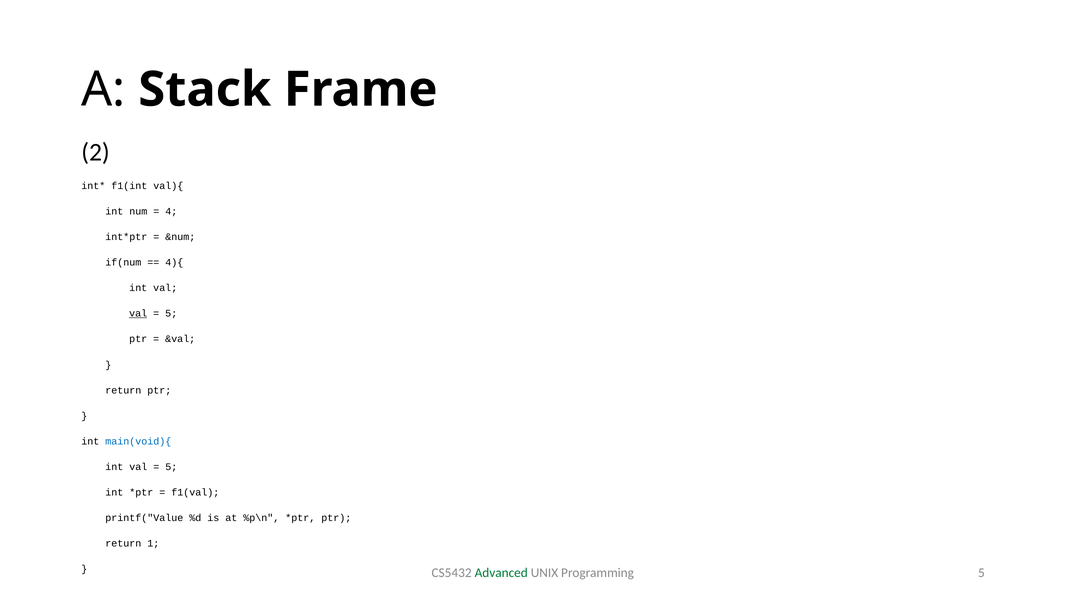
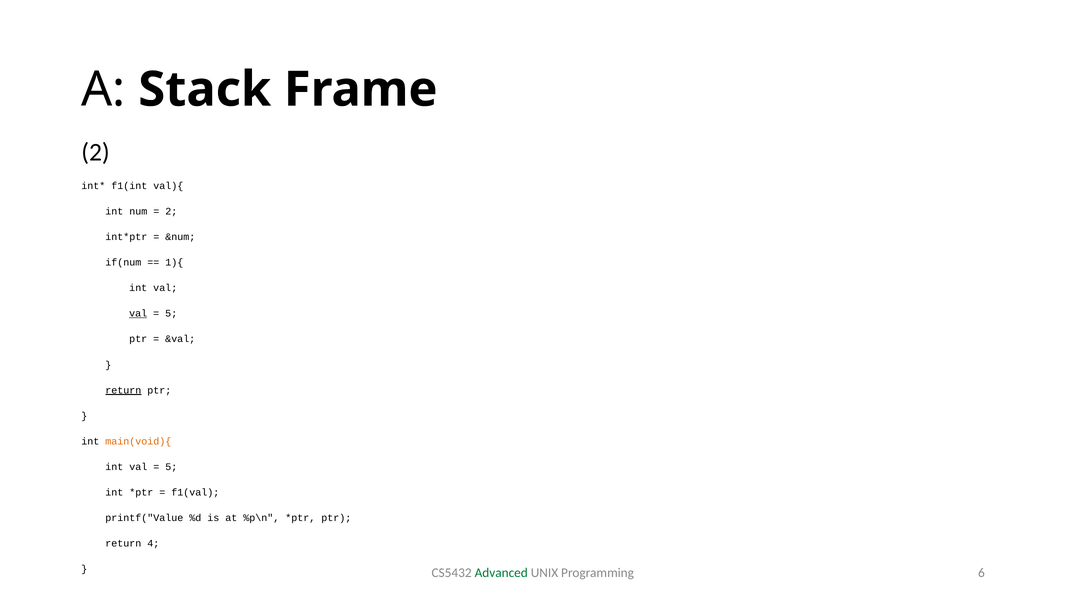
4: 4 -> 2 (171, 211)
4){: 4){ -> 1){ (174, 262)
return underline: none -> present (123, 390)
main(void){ colour: blue -> orange (138, 441)
1: 1 -> 4 (153, 543)
Programming 5: 5 -> 6 (981, 572)
